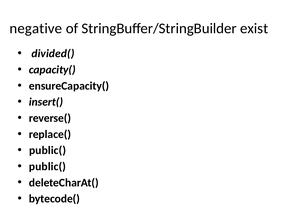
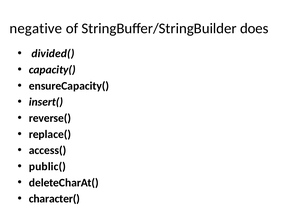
exist: exist -> does (254, 28)
public(: public( -> access( (48, 150)
bytecode(: bytecode( -> character( (54, 199)
